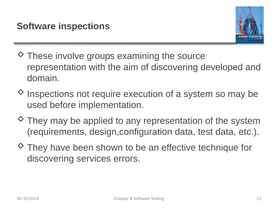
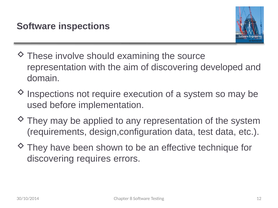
groups: groups -> should (101, 56)
services: services -> requires (94, 159)
